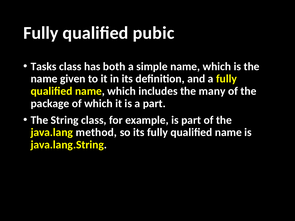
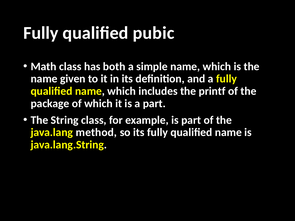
Tasks: Tasks -> Math (44, 67)
many: many -> printf (212, 91)
